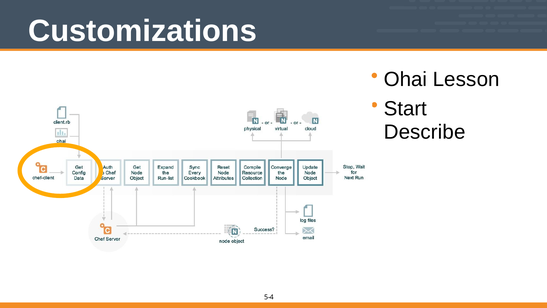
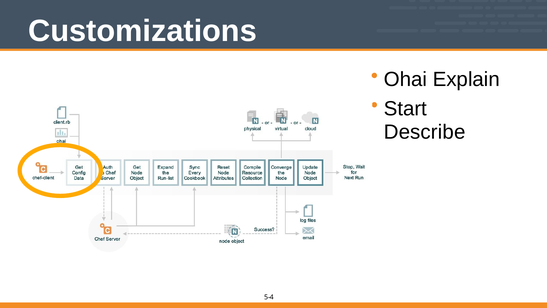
Lesson: Lesson -> Explain (466, 79)
